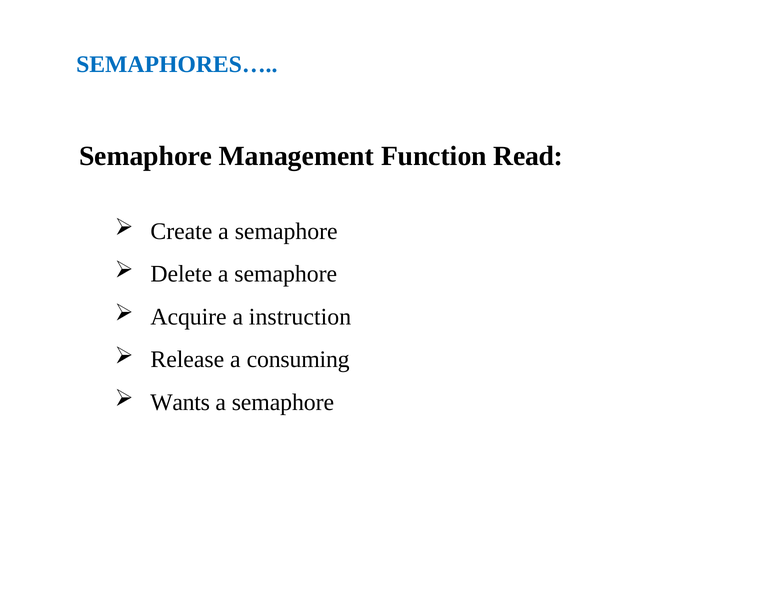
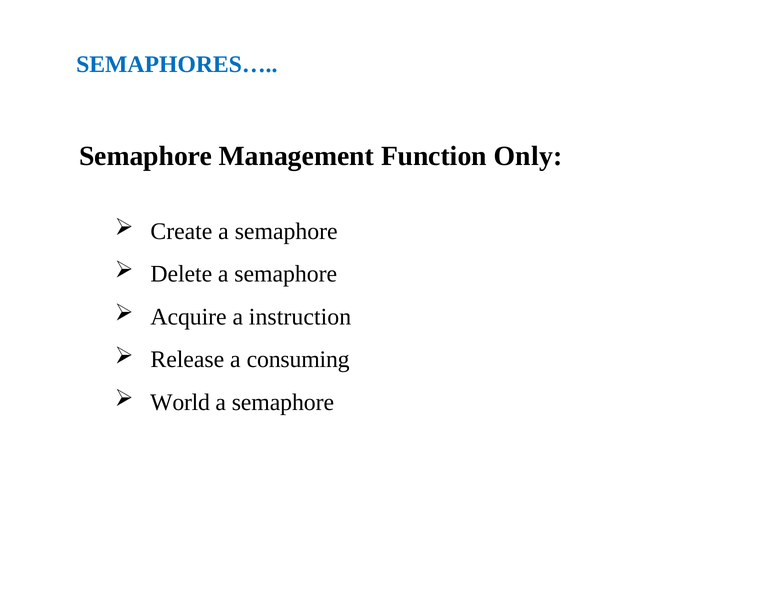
Read: Read -> Only (528, 156)
Wants: Wants -> World (180, 402)
